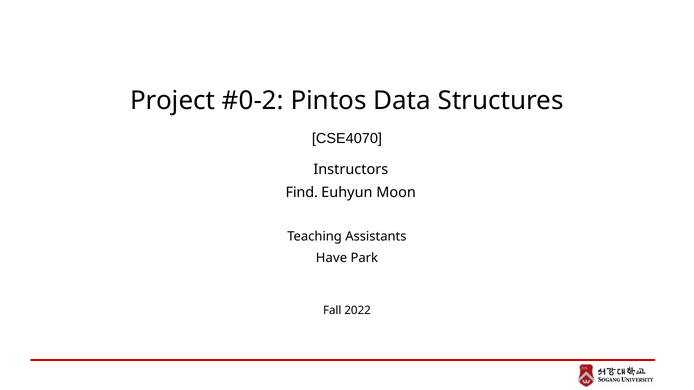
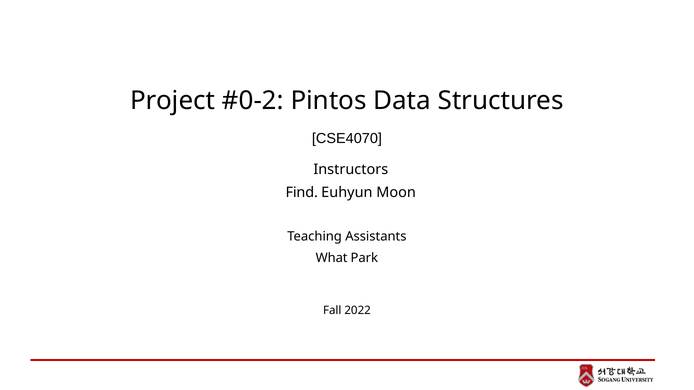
Have: Have -> What (332, 258)
